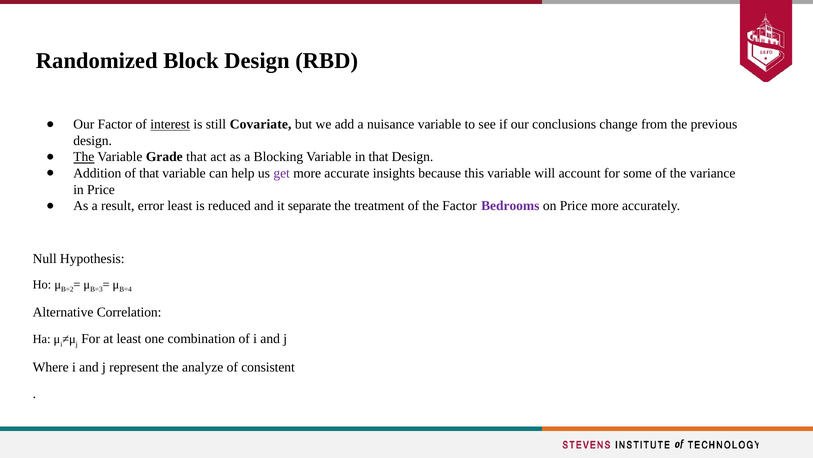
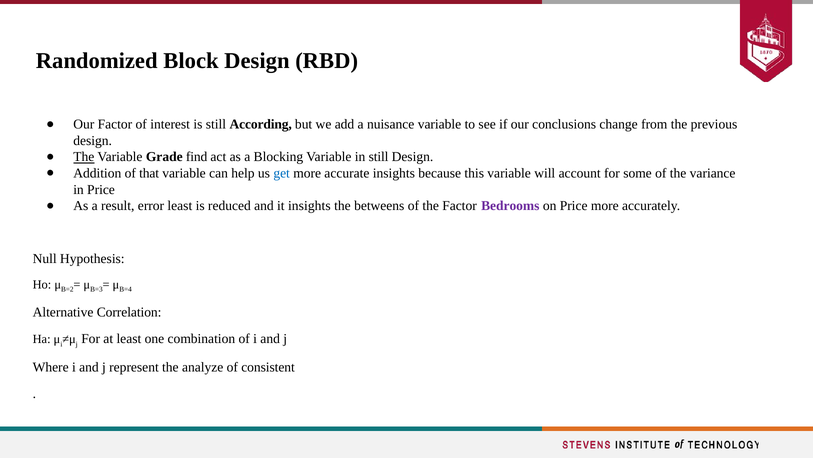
interest underline: present -> none (170, 124)
Covariate: Covariate -> According (261, 124)
Grade that: that -> find (197, 157)
in that: that -> still (379, 157)
get colour: purple -> blue (282, 173)
it separate: separate -> insights (309, 206)
treatment: treatment -> betweens (379, 206)
